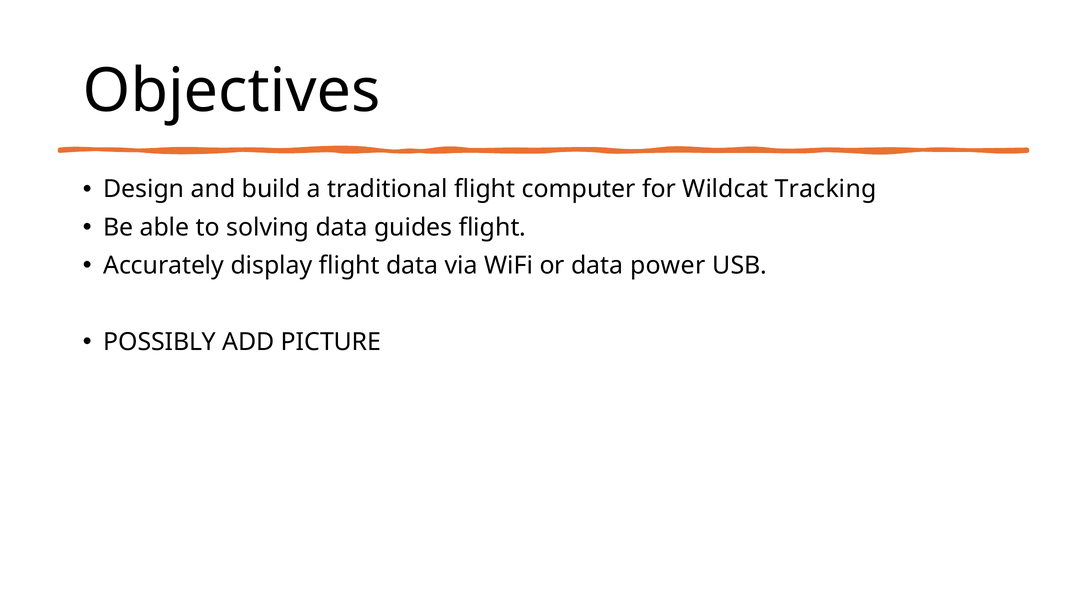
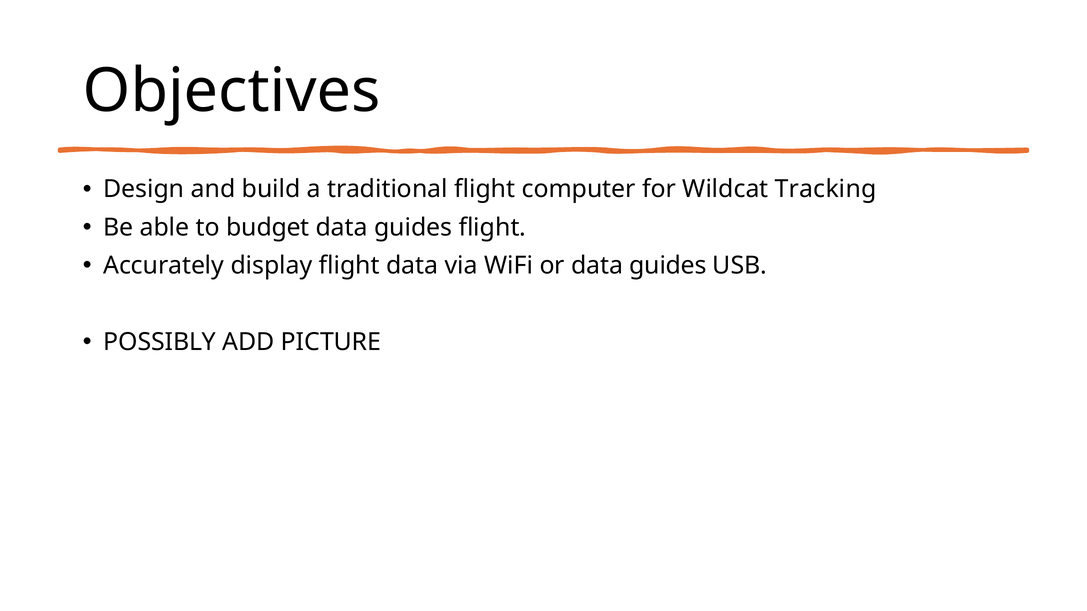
solving: solving -> budget (268, 228)
or data power: power -> guides (668, 266)
